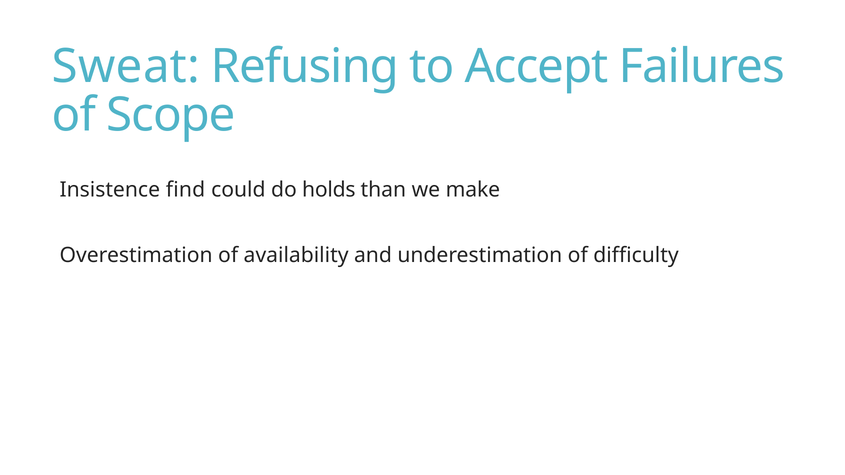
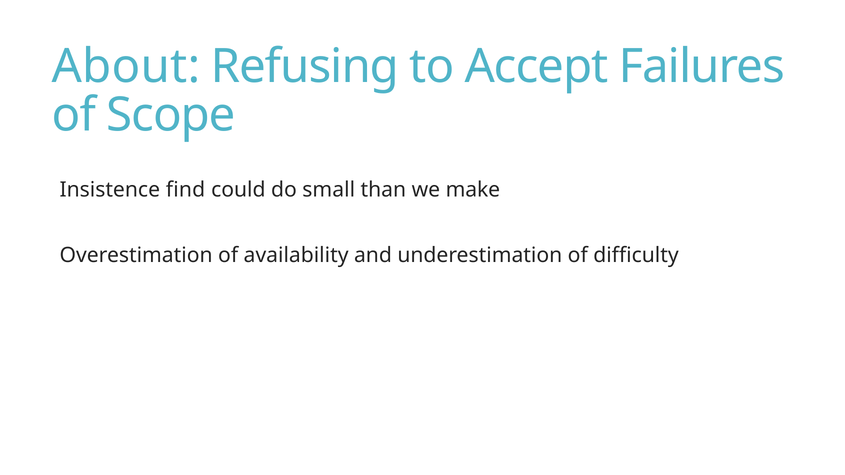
Sweat: Sweat -> About (126, 67)
holds: holds -> small (329, 190)
